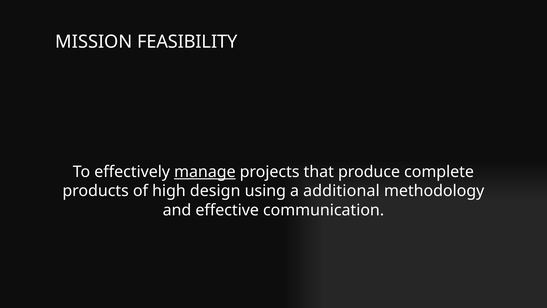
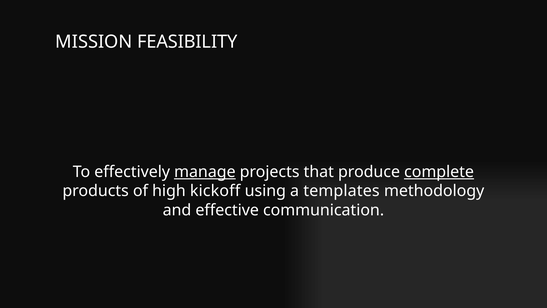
complete underline: none -> present (439, 172)
design: design -> kickoff (215, 191)
additional: additional -> templates (341, 191)
